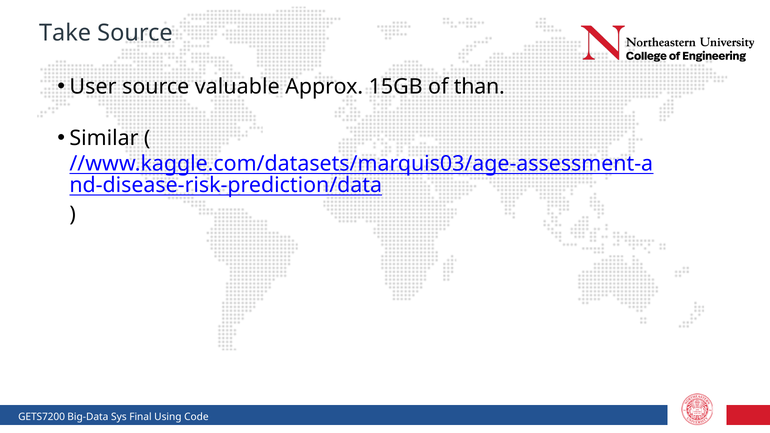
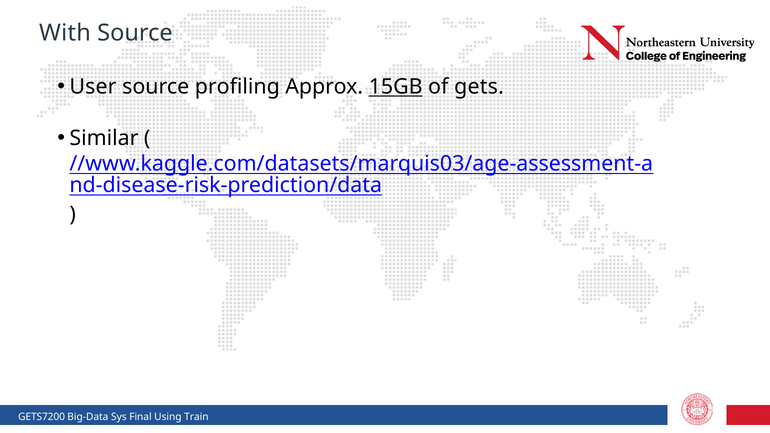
Take: Take -> With (65, 33)
valuable: valuable -> profiling (237, 87)
15GB underline: none -> present (396, 87)
than: than -> gets (479, 87)
Code: Code -> Train (196, 417)
